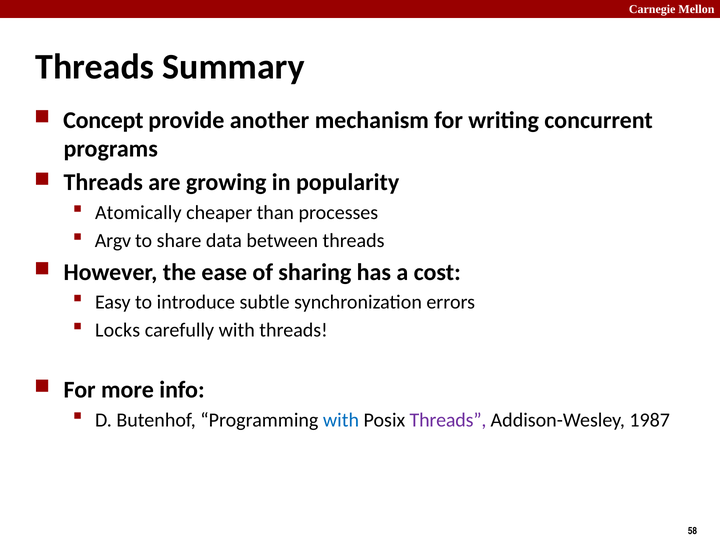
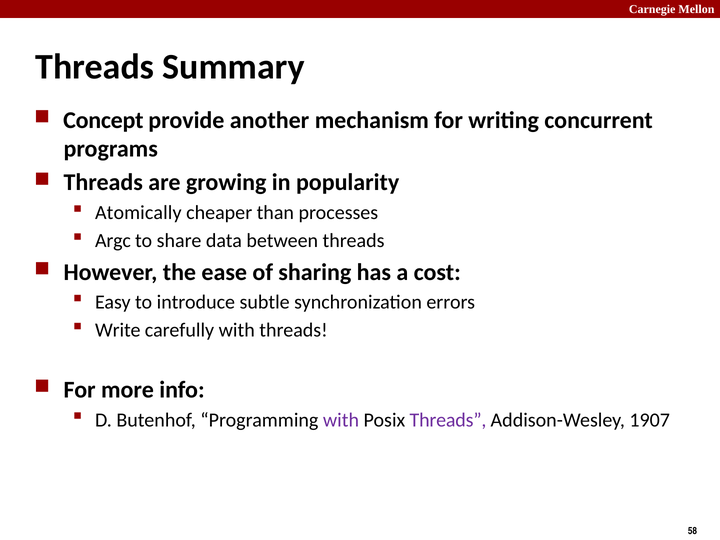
Argv: Argv -> Argc (113, 241)
Locks: Locks -> Write (118, 330)
with colour: blue -> purple (341, 420)
1987: 1987 -> 1907 (650, 420)
